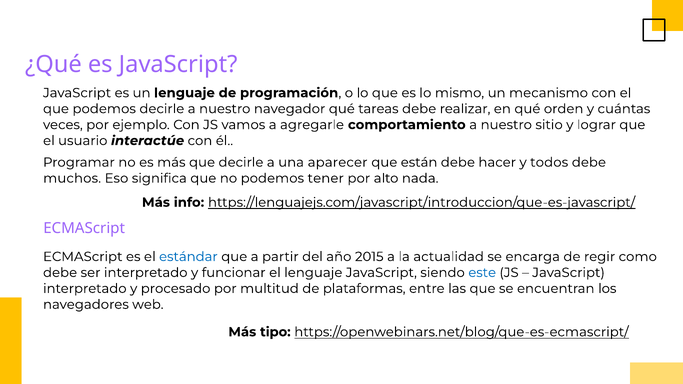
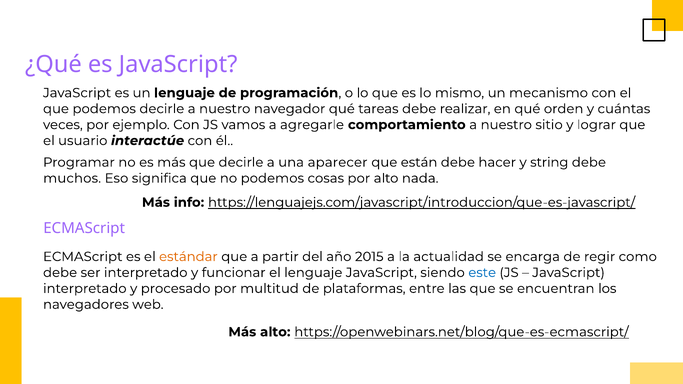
todos: todos -> string (549, 162)
tener: tener -> cosas (326, 178)
estándar colour: blue -> orange (188, 257)
Más tipo: tipo -> alto (275, 332)
